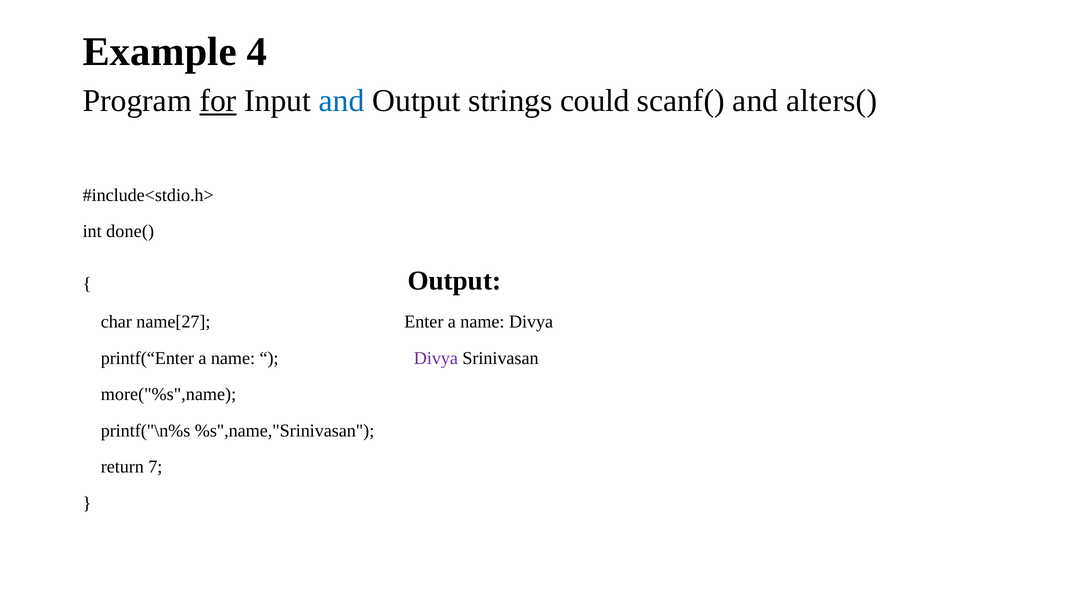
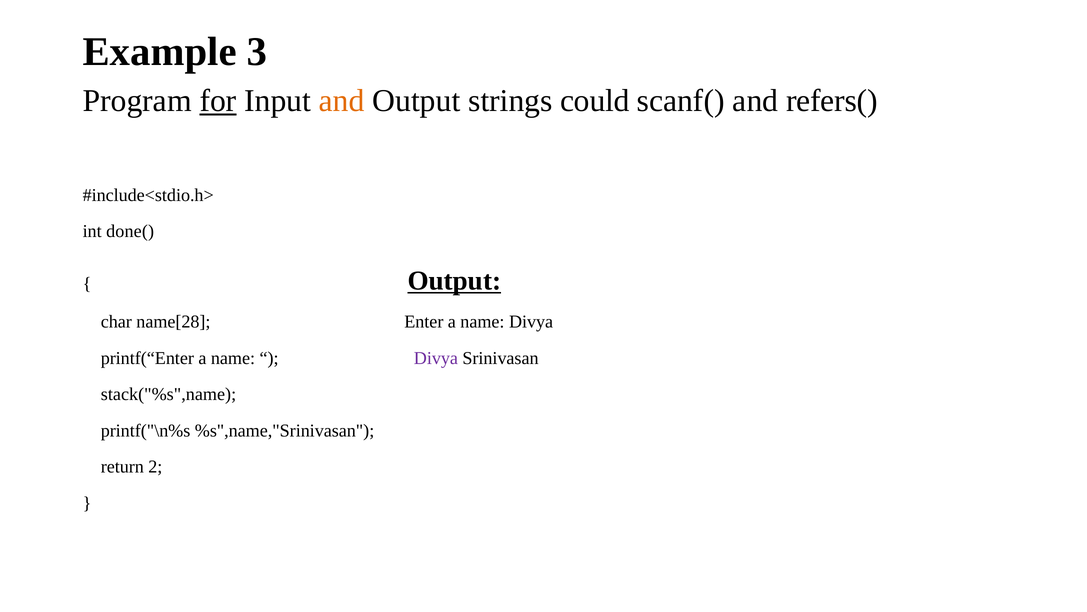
4: 4 -> 3 (257, 52)
and colour: blue -> orange (342, 101)
alters(: alters( -> refers( (832, 101)
Output underline: none -> present (454, 281)
name[27: name[27 -> name[28 (173, 322)
more("%s",name: more("%s",name -> stack("%s",name (169, 394)
7: 7 -> 2 (155, 466)
